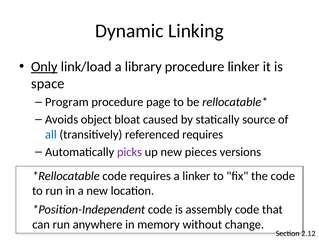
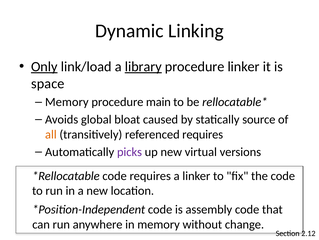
library underline: none -> present (143, 66)
Program: Program -> Memory (67, 102)
page: page -> main (158, 102)
object: object -> global (96, 119)
all colour: blue -> orange (51, 134)
pieces: pieces -> virtual (201, 151)
